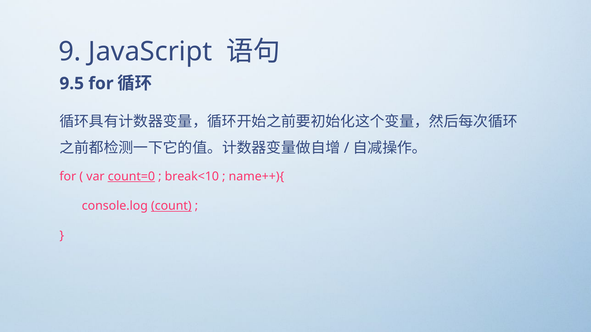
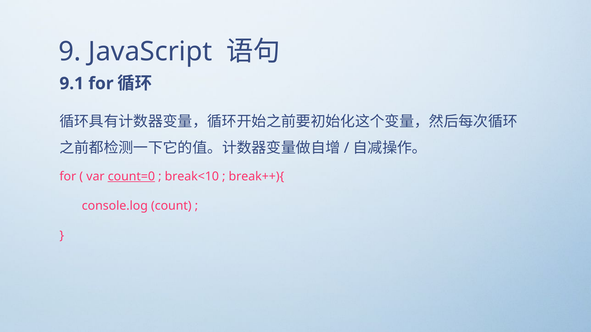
9.5: 9.5 -> 9.1 (72, 84)
name++){: name++){ -> break++){ (256, 177)
count underline: present -> none (171, 206)
